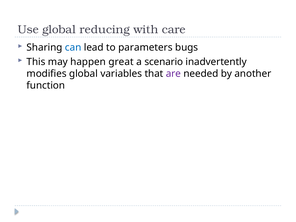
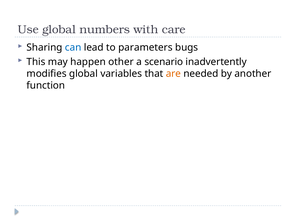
reducing: reducing -> numbers (105, 29)
great: great -> other (121, 62)
are colour: purple -> orange (173, 74)
